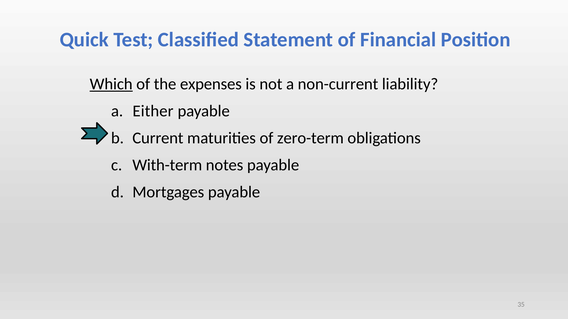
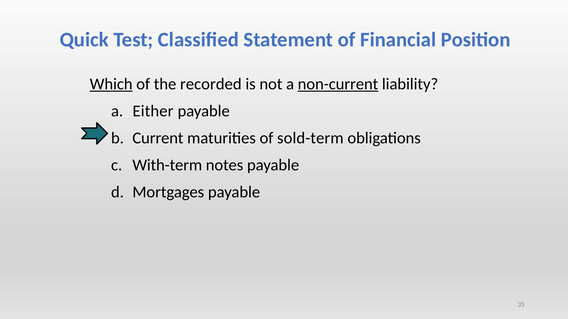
expenses: expenses -> recorded (211, 84)
non-current underline: none -> present (338, 84)
zero-term: zero-term -> sold-term (310, 138)
